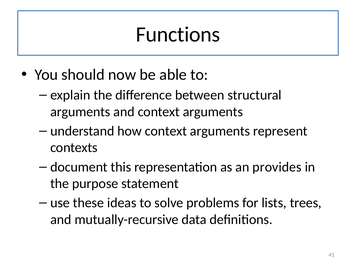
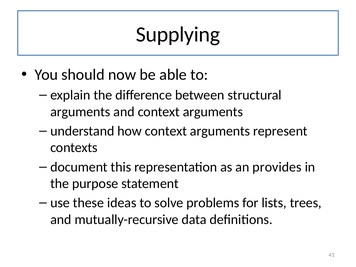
Functions: Functions -> Supplying (178, 34)
